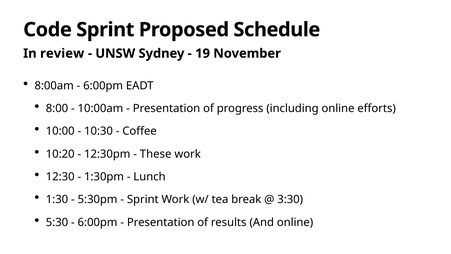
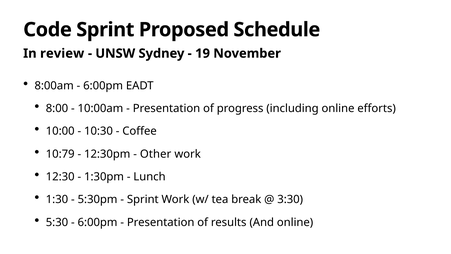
10:20: 10:20 -> 10:79 (60, 154)
These: These -> Other (156, 154)
